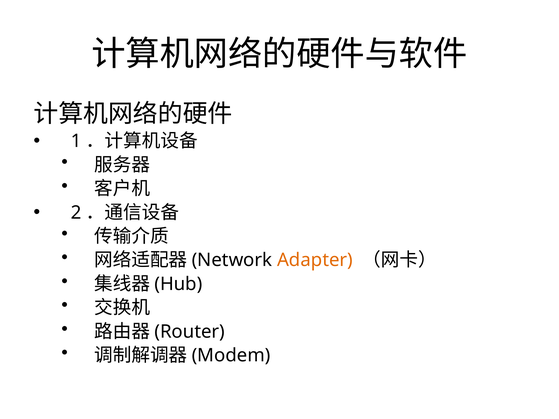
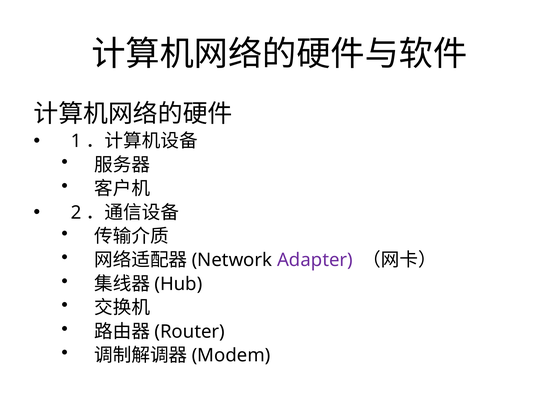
Adapter colour: orange -> purple (315, 260)
